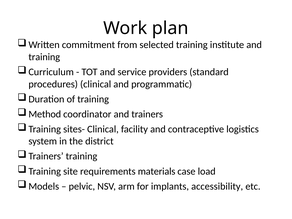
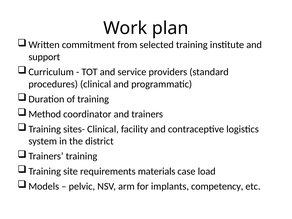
training: training -> support (44, 57)
accessibility: accessibility -> competency (217, 186)
